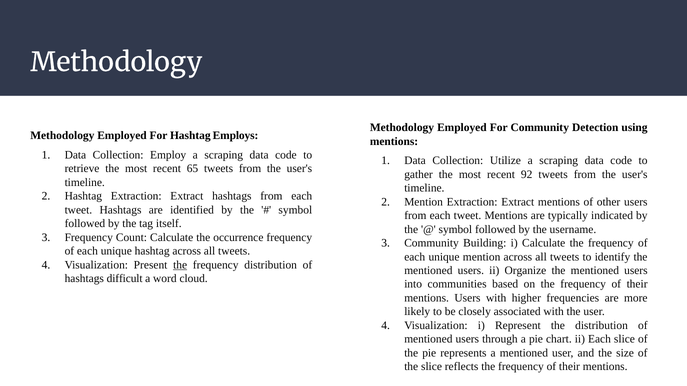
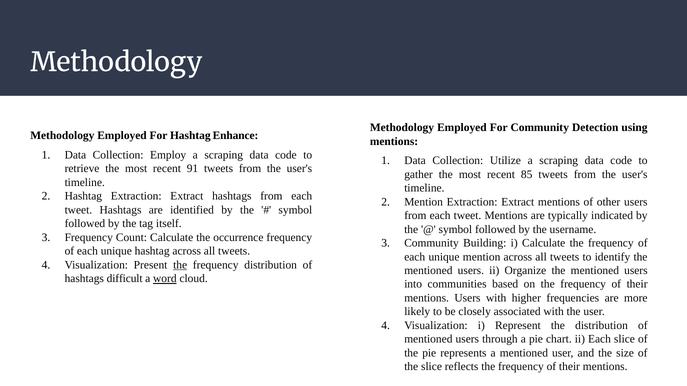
Employs: Employs -> Enhance (236, 136)
65: 65 -> 91 (192, 169)
92: 92 -> 85 (527, 175)
word underline: none -> present (165, 279)
